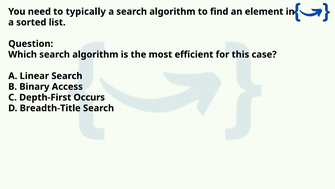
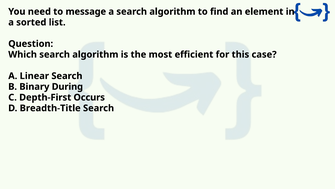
typically: typically -> message (86, 12)
Access: Access -> During (67, 86)
